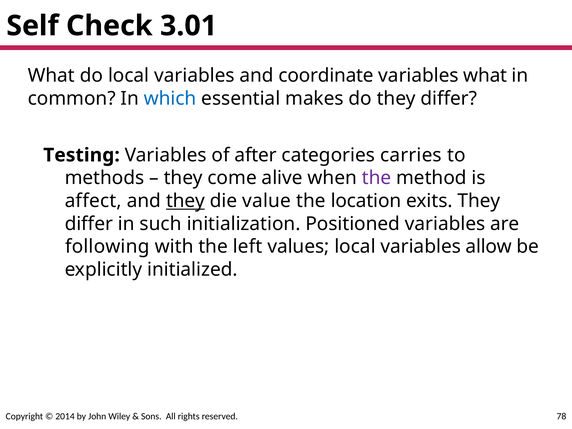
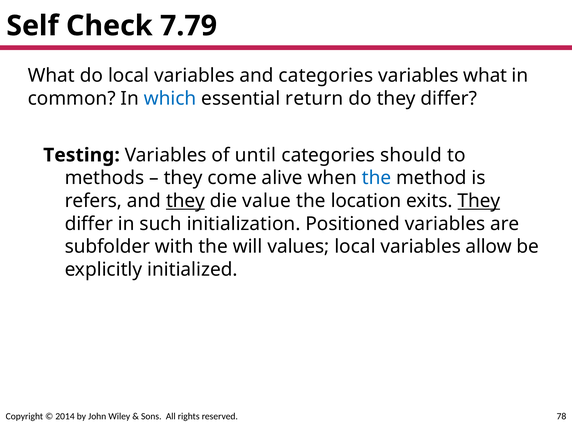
3.01: 3.01 -> 7.79 (189, 26)
and coordinate: coordinate -> categories (326, 76)
makes: makes -> return (314, 98)
after: after -> until (256, 155)
carries: carries -> should (411, 155)
the colour: purple -> blue (377, 178)
affect: affect -> refers (93, 201)
They underline: none -> present (479, 201)
following: following -> subfolder (107, 247)
left: left -> will (248, 247)
